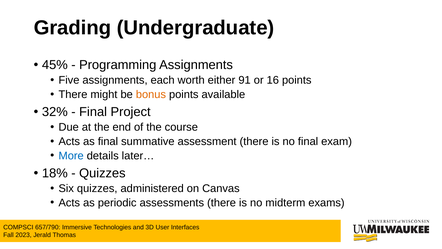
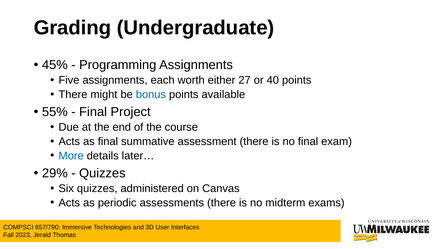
91: 91 -> 27 (245, 80)
16: 16 -> 40 (273, 80)
bonus colour: orange -> blue (151, 94)
32%: 32% -> 55% (55, 112)
18%: 18% -> 29% (55, 173)
